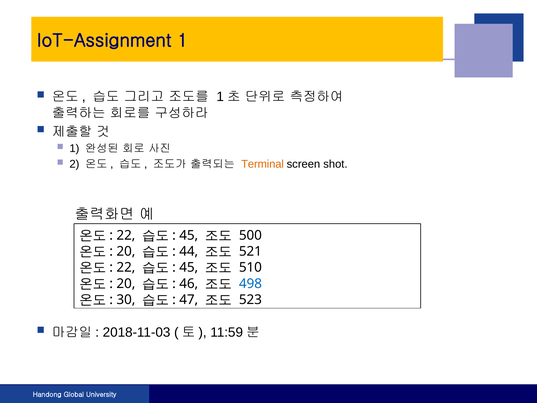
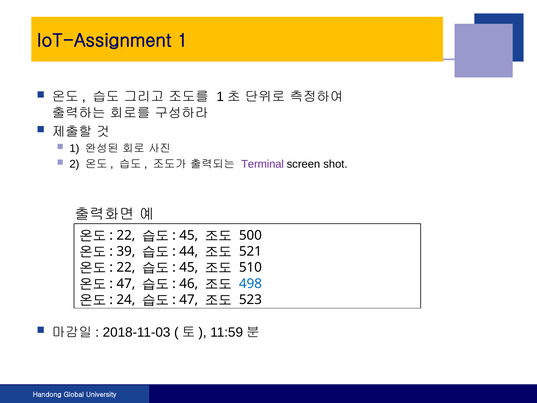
Terminal colour: orange -> purple (263, 164)
20: 20 -> 39 (126, 251)
20: 20 -> 47 (126, 283)
30: 30 -> 24 (126, 300)
